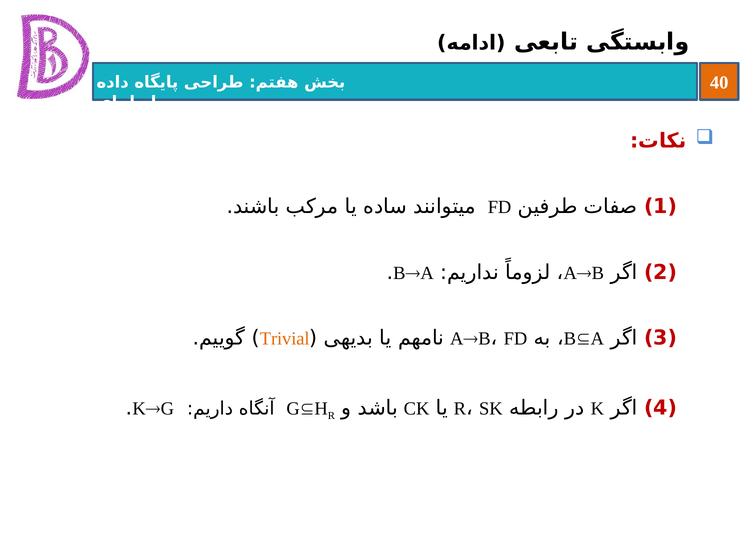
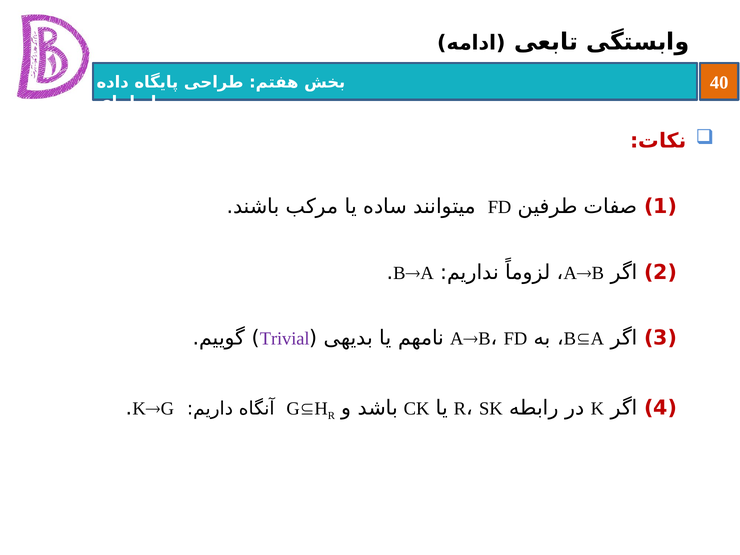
Trivial colour: orange -> purple (285, 339)
